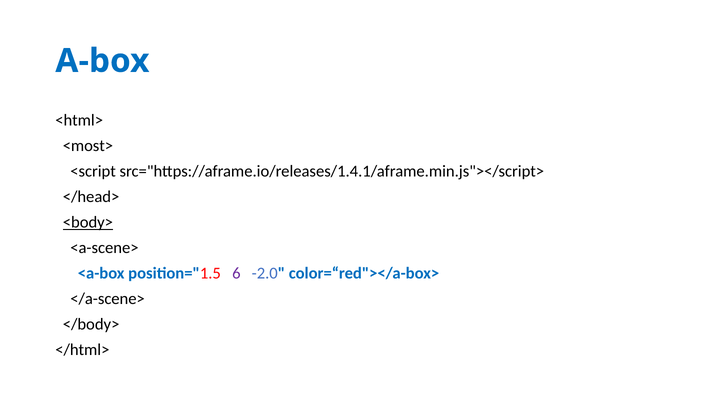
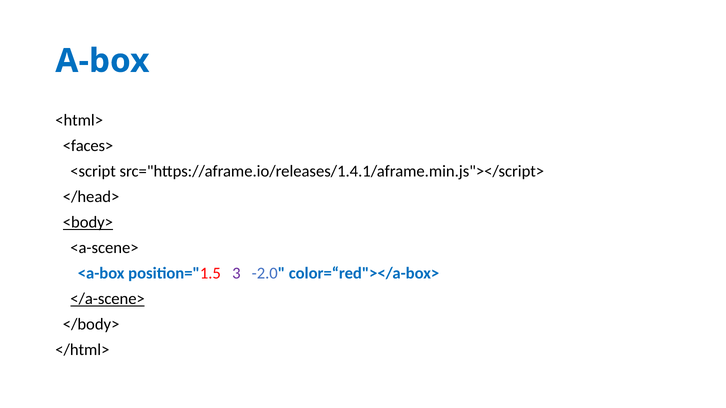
<most>: <most> -> <faces> (88, 146)
6: 6 -> 3 (236, 273)
</a-scene> underline: none -> present (108, 299)
